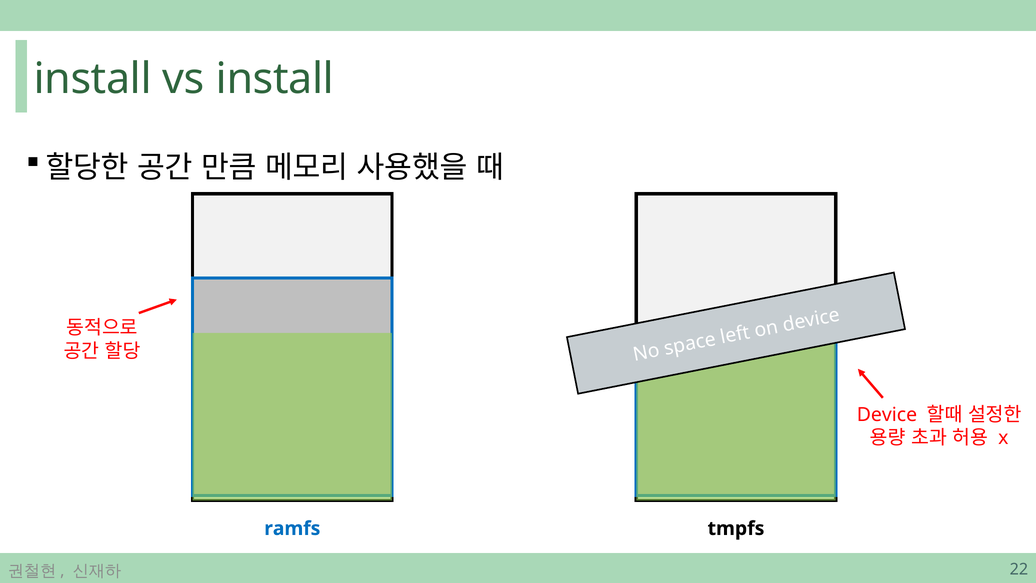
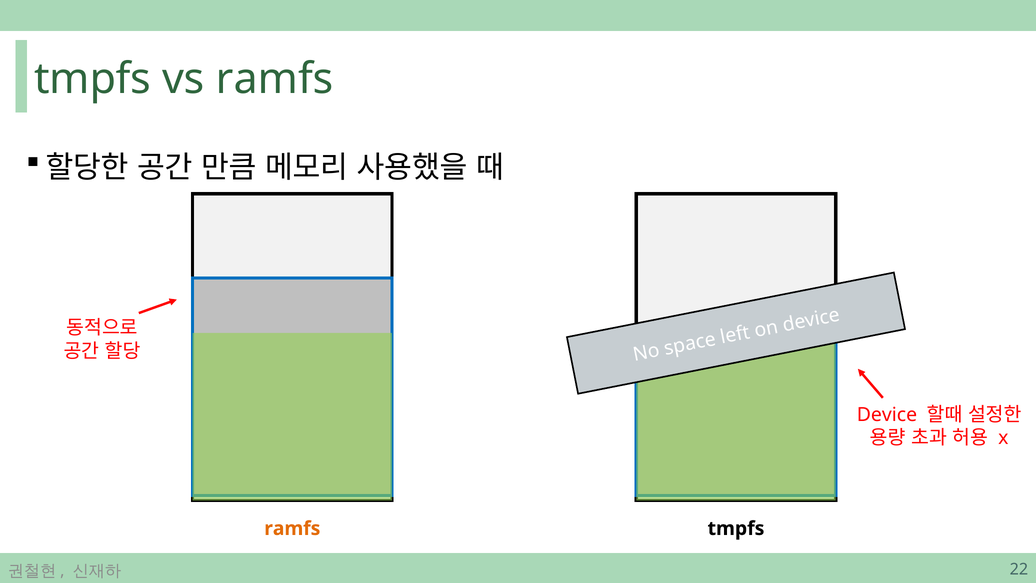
install: install -> tmpfs (93, 79)
vs install: install -> ramfs (275, 79)
ramfs colour: blue -> orange (292, 528)
